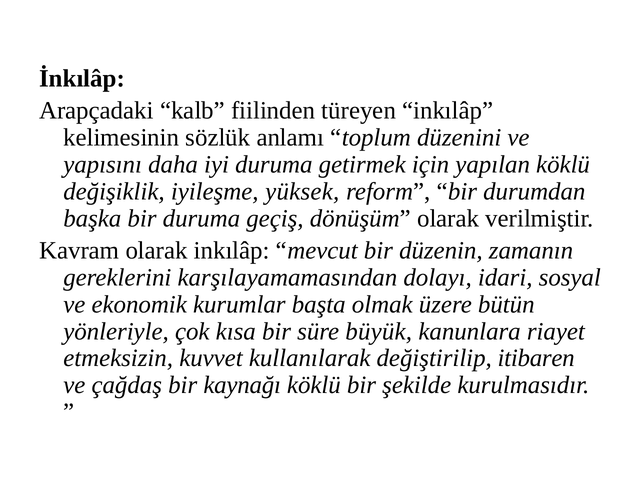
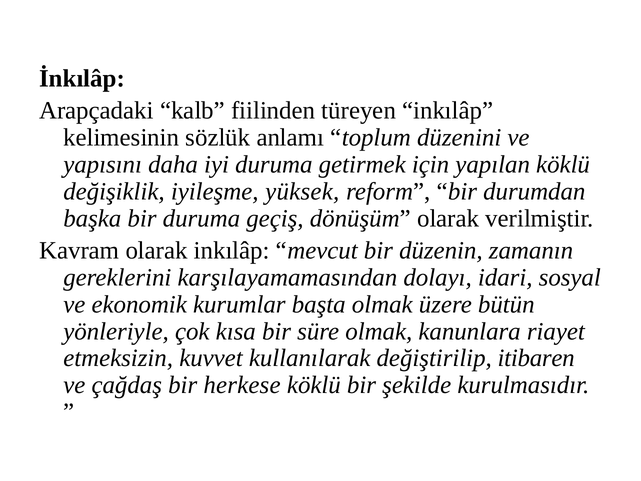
süre büyük: büyük -> olmak (379, 331)
kaynağı: kaynağı -> herkese (242, 385)
